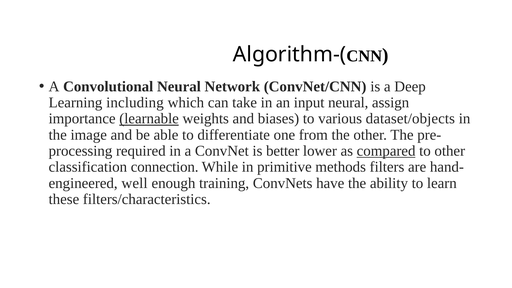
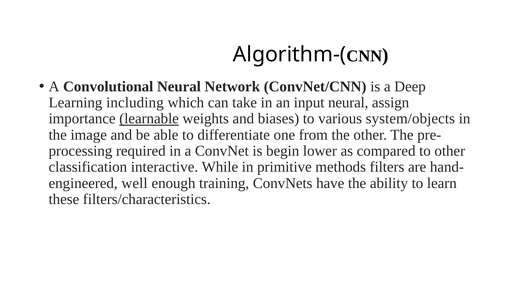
dataset/objects: dataset/objects -> system/objects (410, 119)
better: better -> begin (283, 151)
compared underline: present -> none (386, 151)
connection: connection -> interactive (165, 167)
